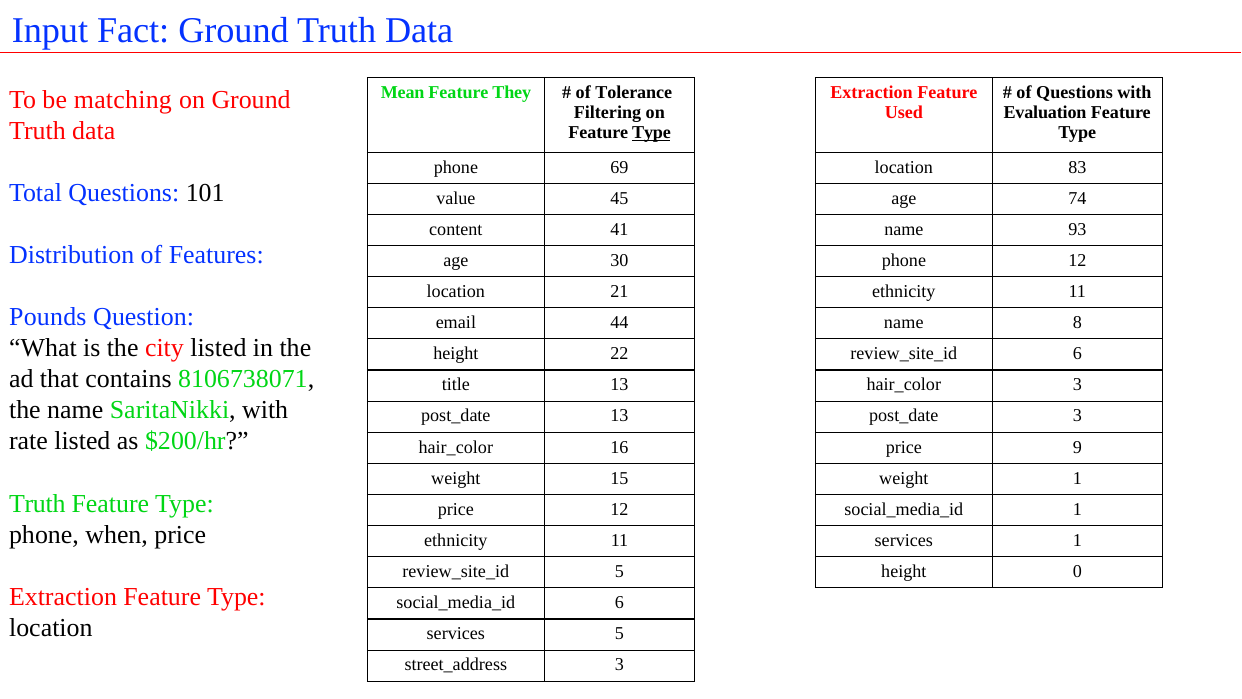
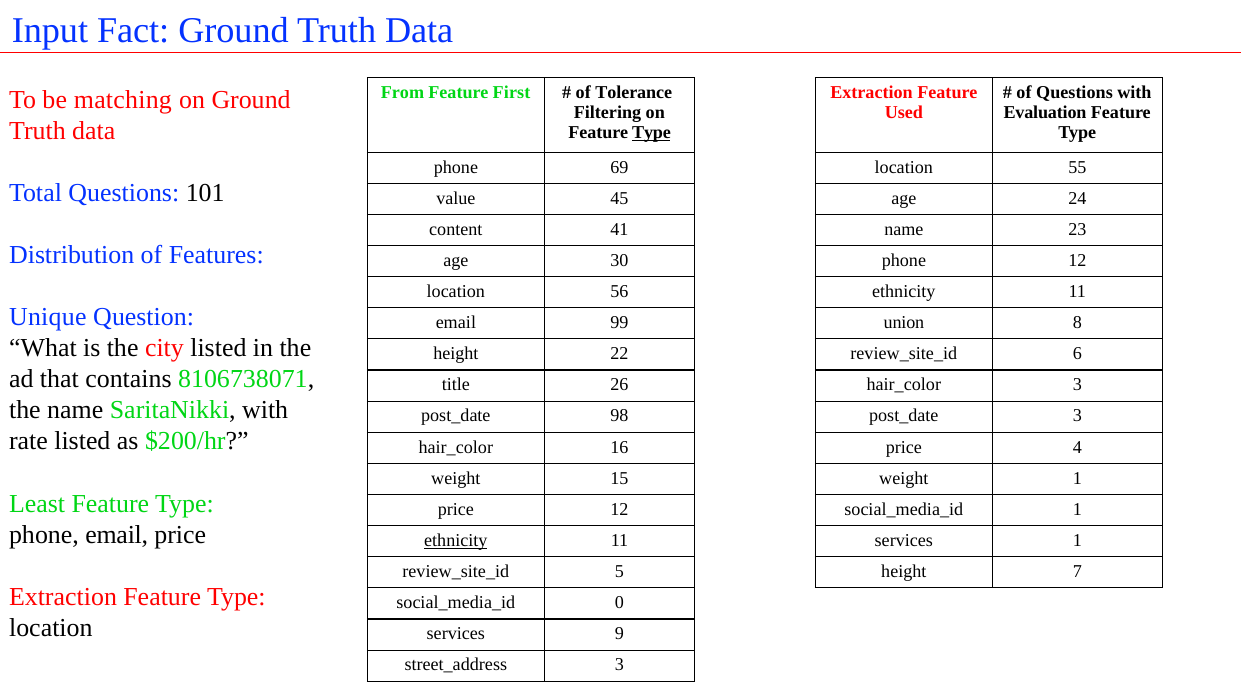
Mean: Mean -> From (403, 92)
They: They -> First (512, 92)
83: 83 -> 55 (1077, 167)
74: 74 -> 24 (1077, 198)
93: 93 -> 23 (1077, 229)
21: 21 -> 56 (619, 291)
Pounds: Pounds -> Unique (48, 317)
44: 44 -> 99 (619, 322)
name: name -> union (904, 322)
title 13: 13 -> 26 (619, 385)
13: 13 -> 98 (619, 416)
9: 9 -> 4 (1077, 447)
Truth: Truth -> Least (37, 503)
phone when: when -> email (117, 534)
ethnicity underline: none -> present (456, 540)
0: 0 -> 7 (1077, 571)
6: 6 -> 0 (619, 602)
services 5: 5 -> 9 (619, 633)
